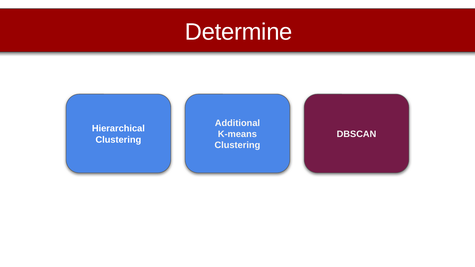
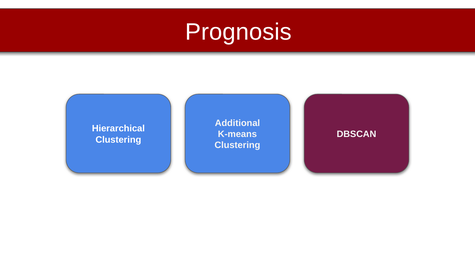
Determine: Determine -> Prognosis (239, 32)
